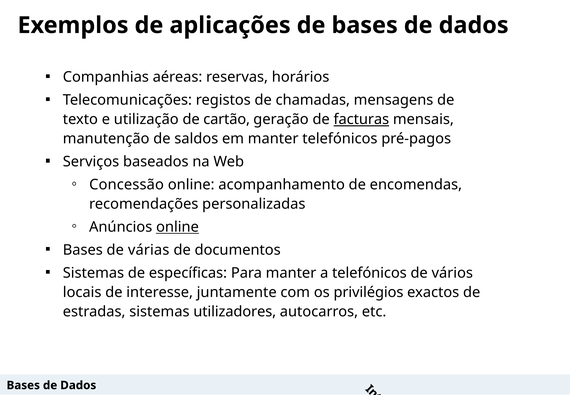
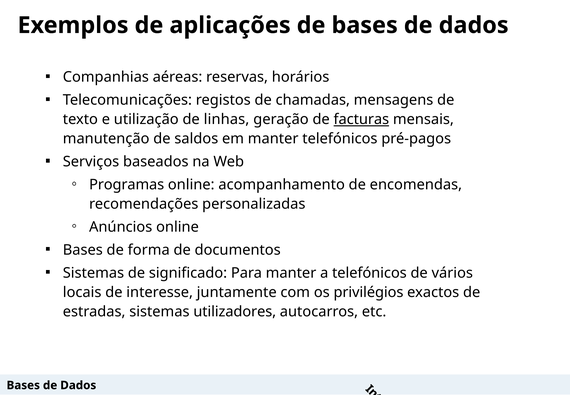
cartão: cartão -> linhas (226, 119)
Concessão: Concessão -> Programas (127, 185)
online underline: present -> none (177, 227)
várias: várias -> forma (149, 250)
específicas: específicas -> significado (188, 273)
